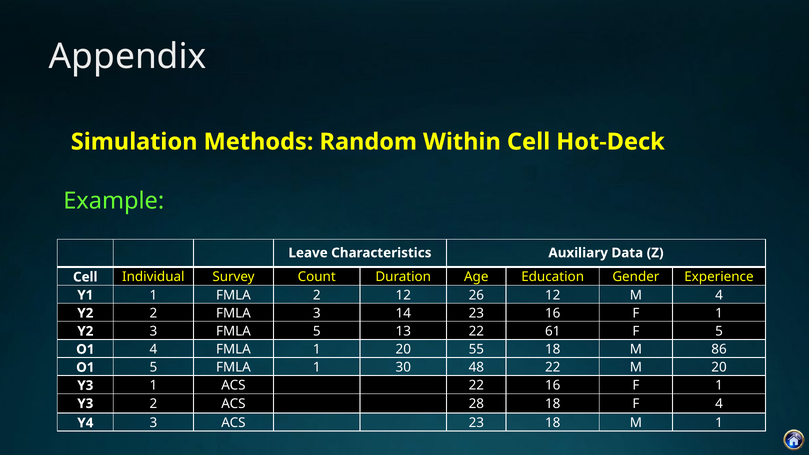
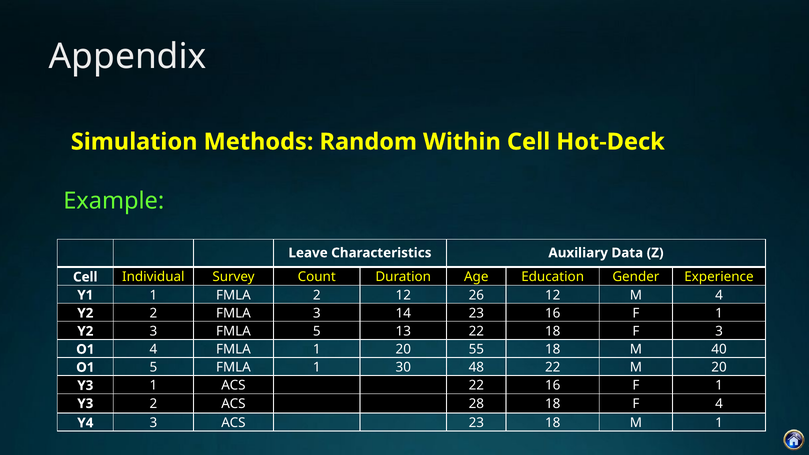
22 61: 61 -> 18 (553, 331)
F 5: 5 -> 3 (719, 331)
86: 86 -> 40 (719, 349)
